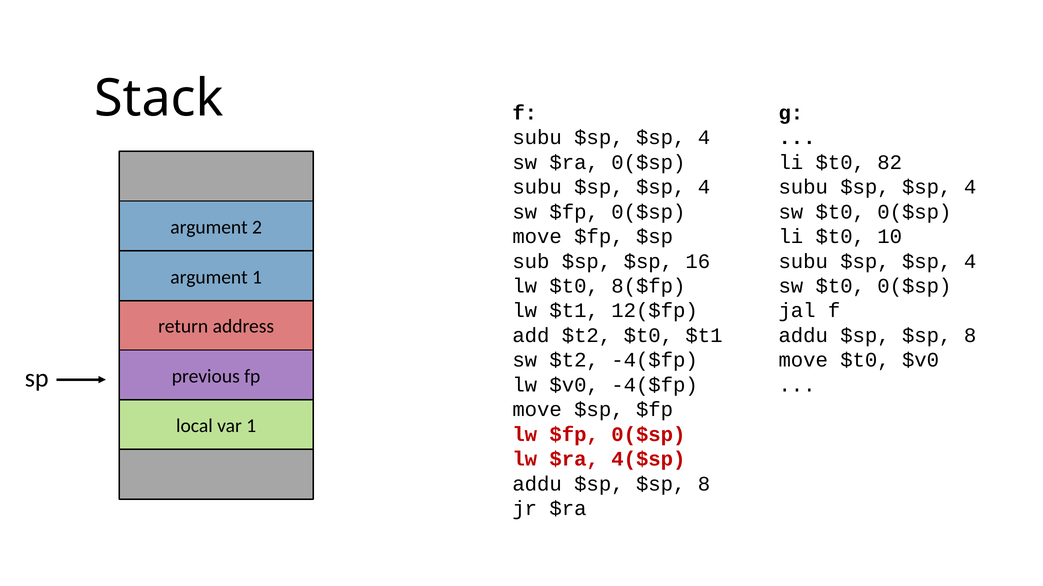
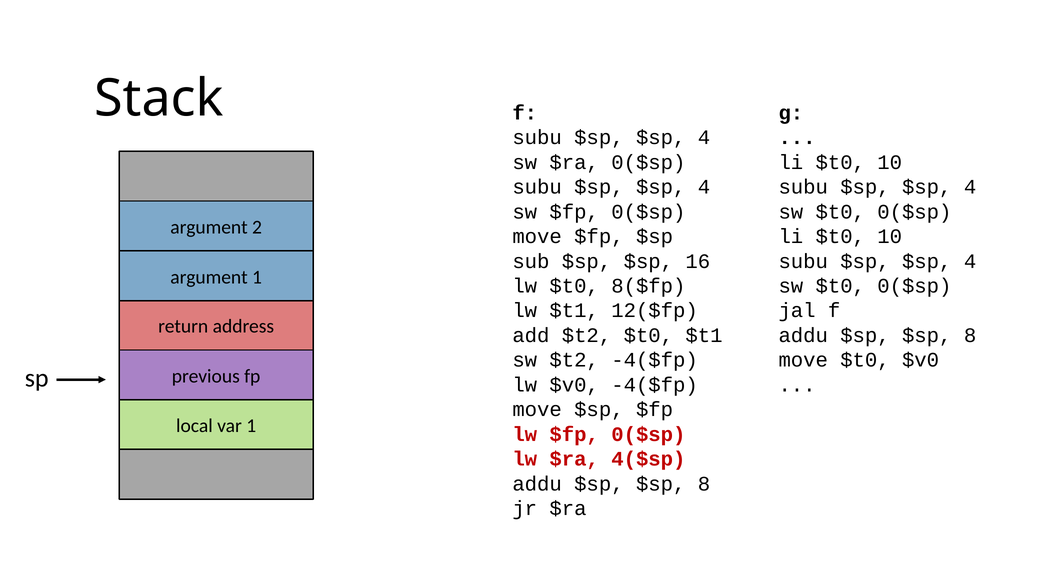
82: 82 -> 10 (890, 162)
